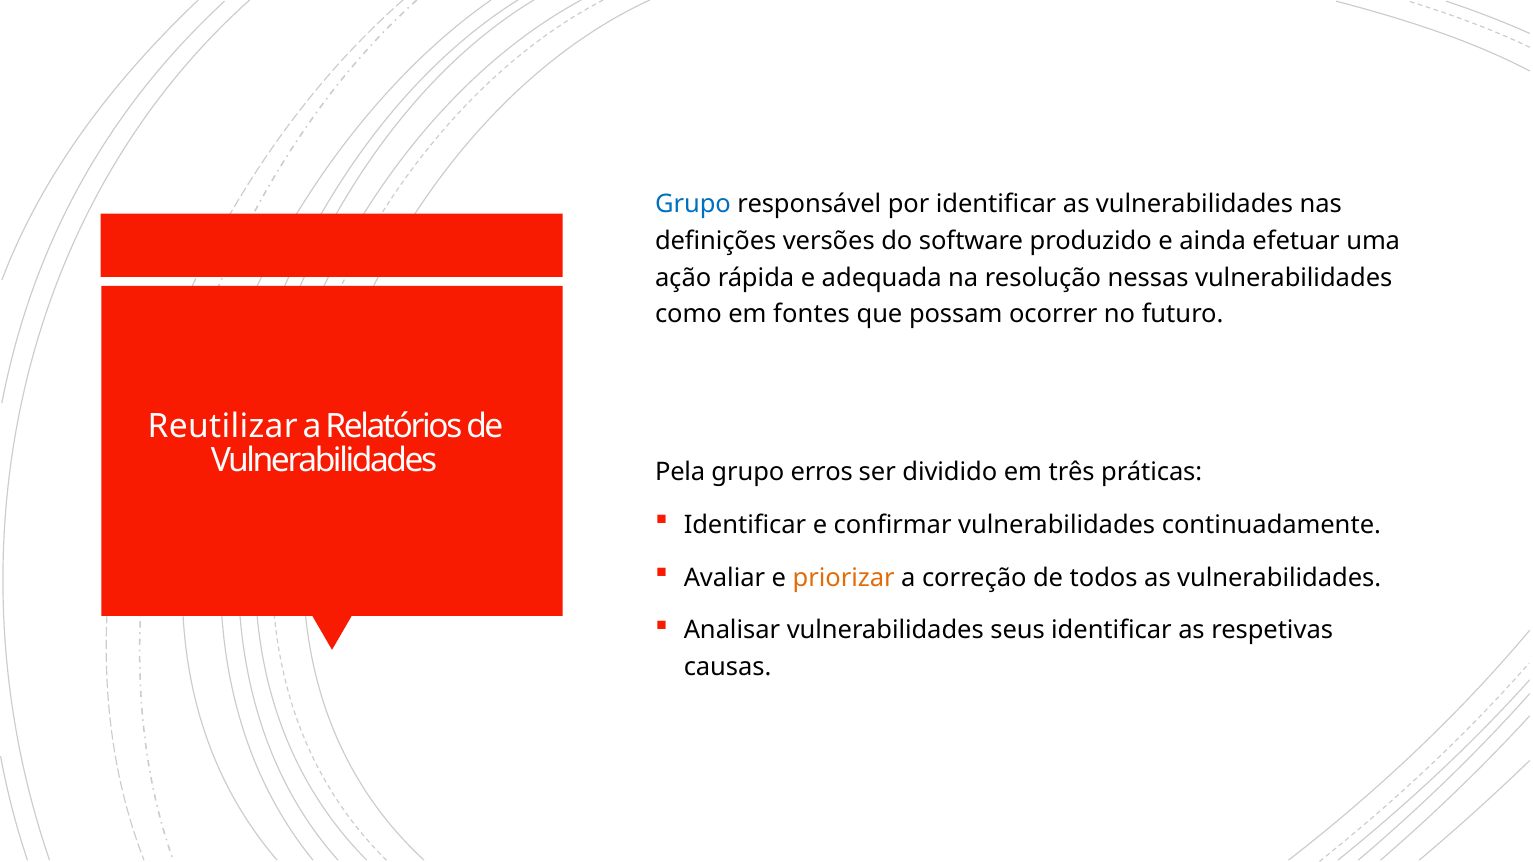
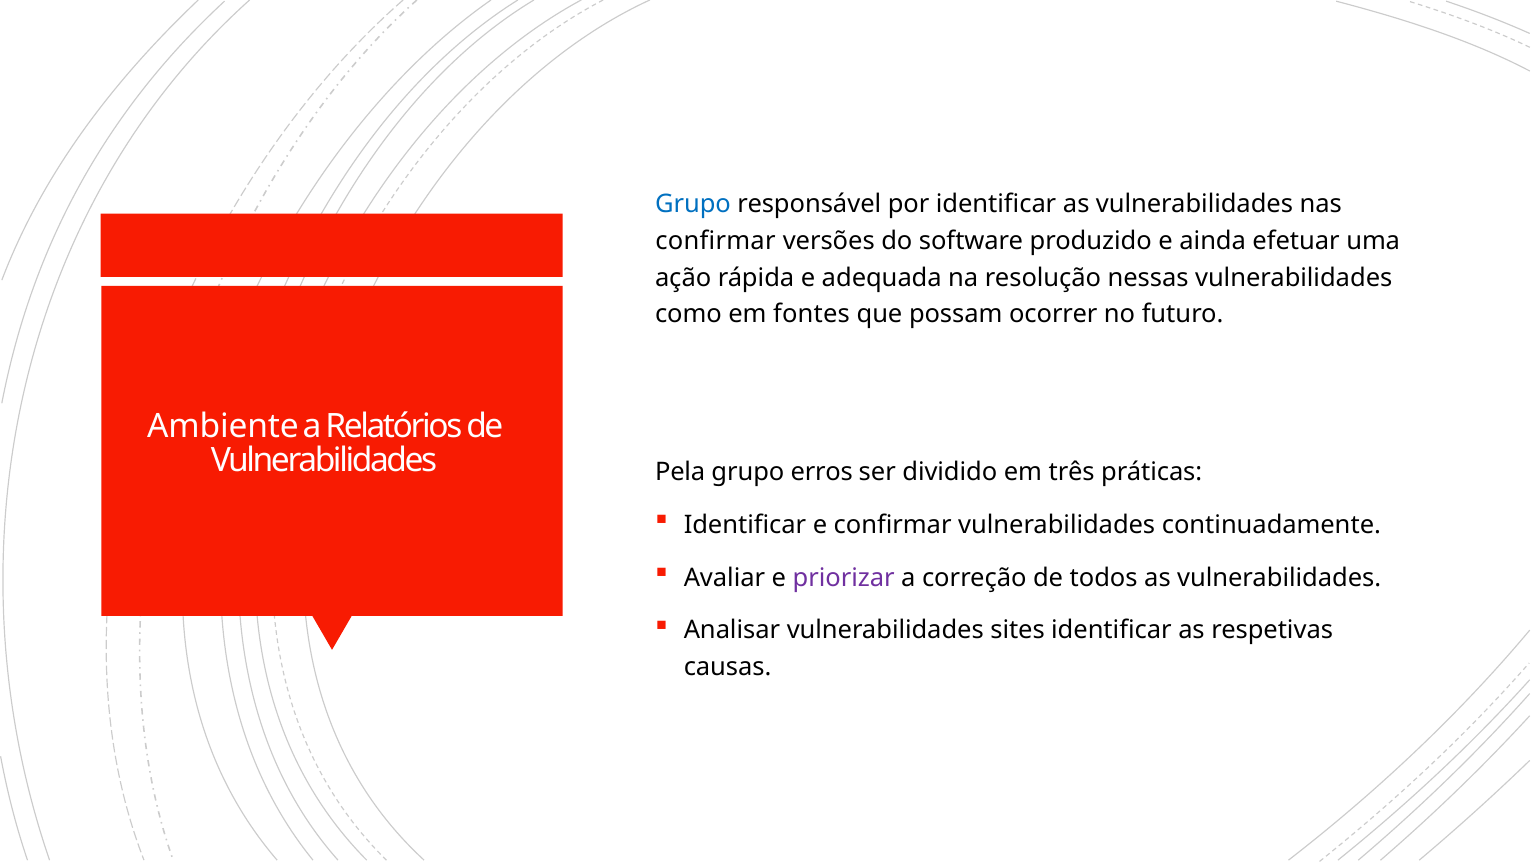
definições: definições -> confirmar (716, 241)
Reutilizar: Reutilizar -> Ambiente (223, 426)
priorizar colour: orange -> purple (844, 578)
seus: seus -> sites (1018, 631)
